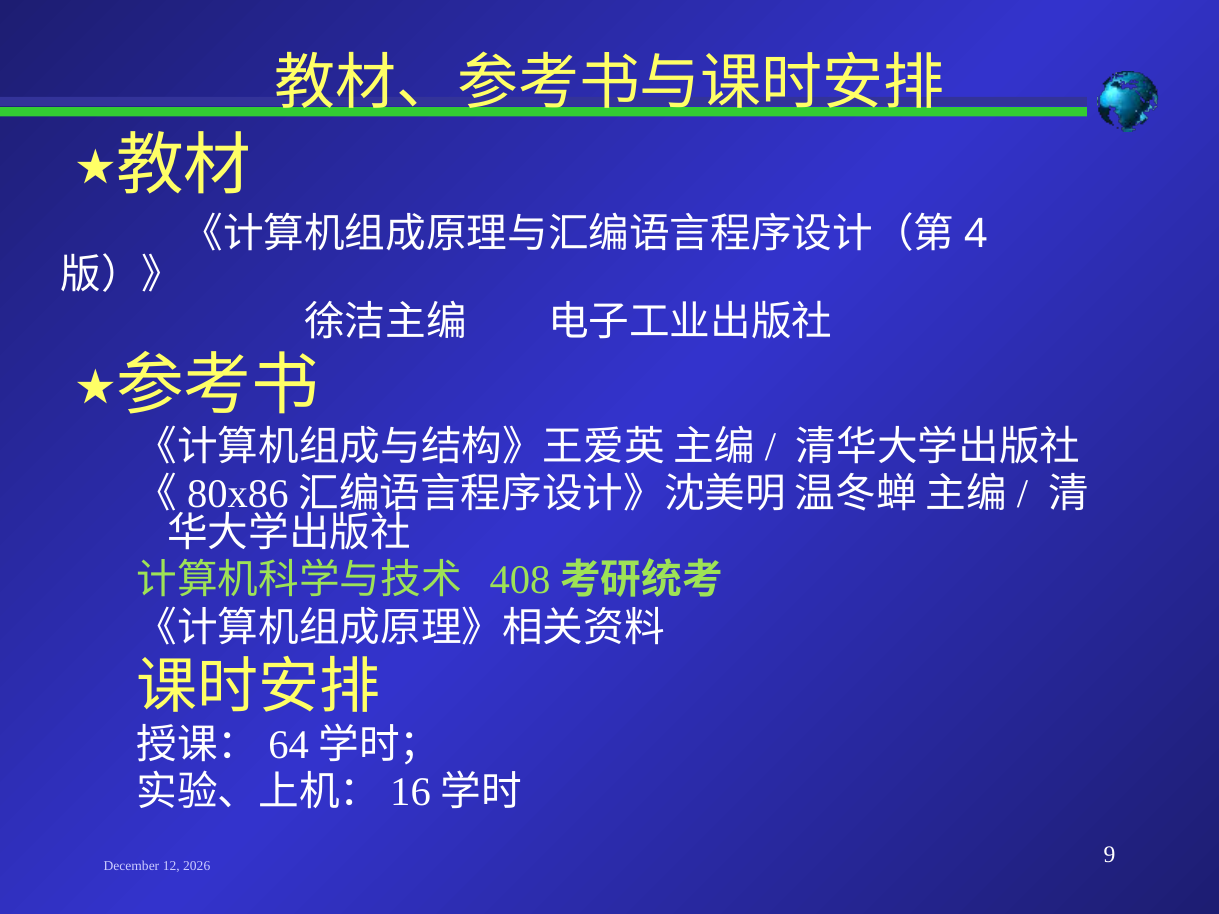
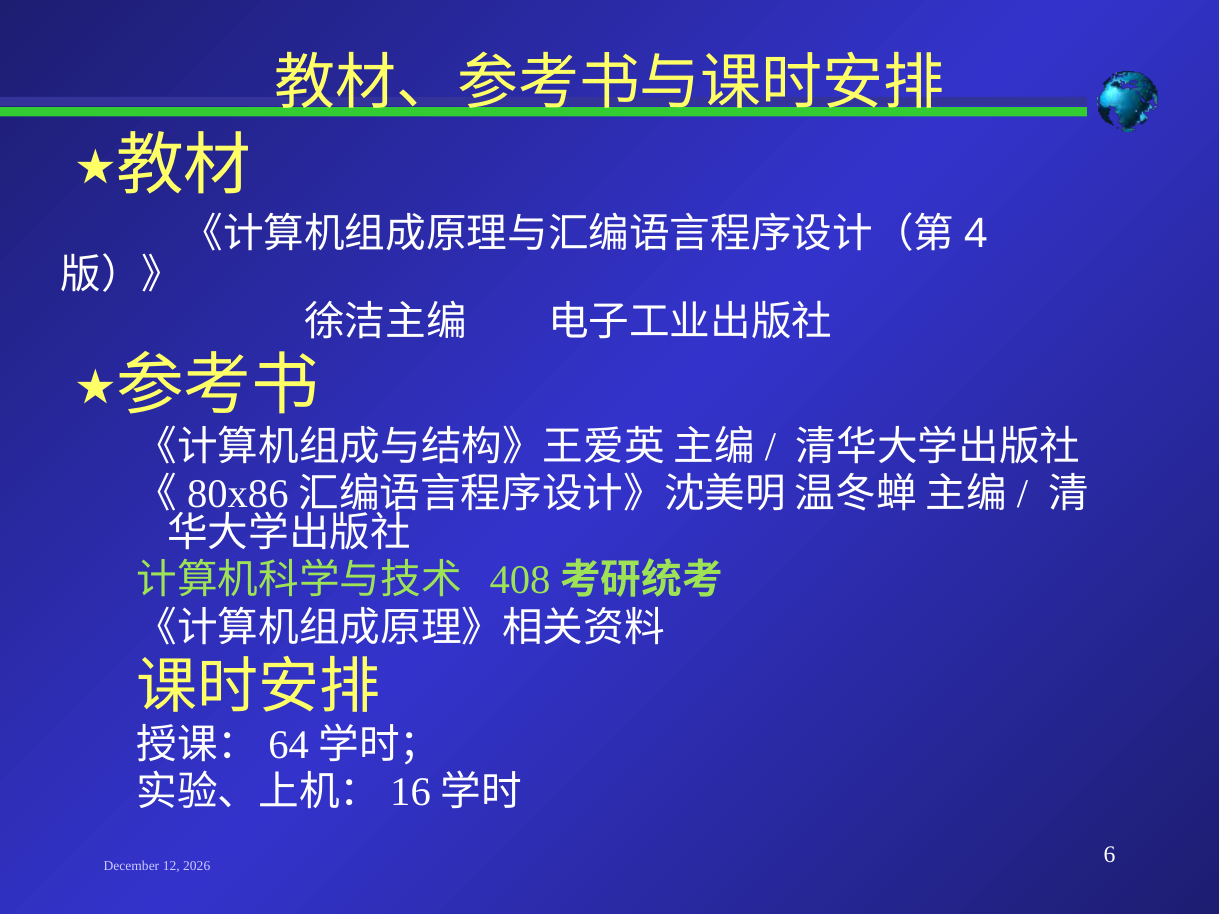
9: 9 -> 6 (1110, 855)
